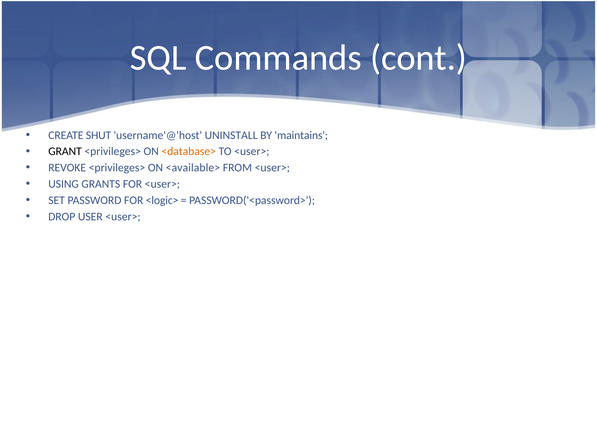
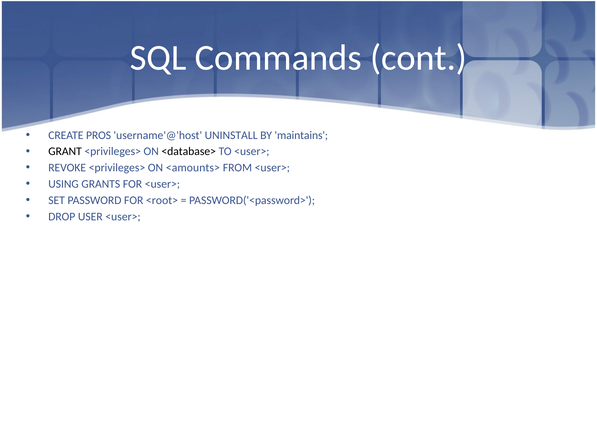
SHUT: SHUT -> PROS (99, 135)
<database> colour: orange -> black (189, 151)
<available>: <available> -> <amounts> (193, 168)
<logic>: <logic> -> <root> (162, 200)
